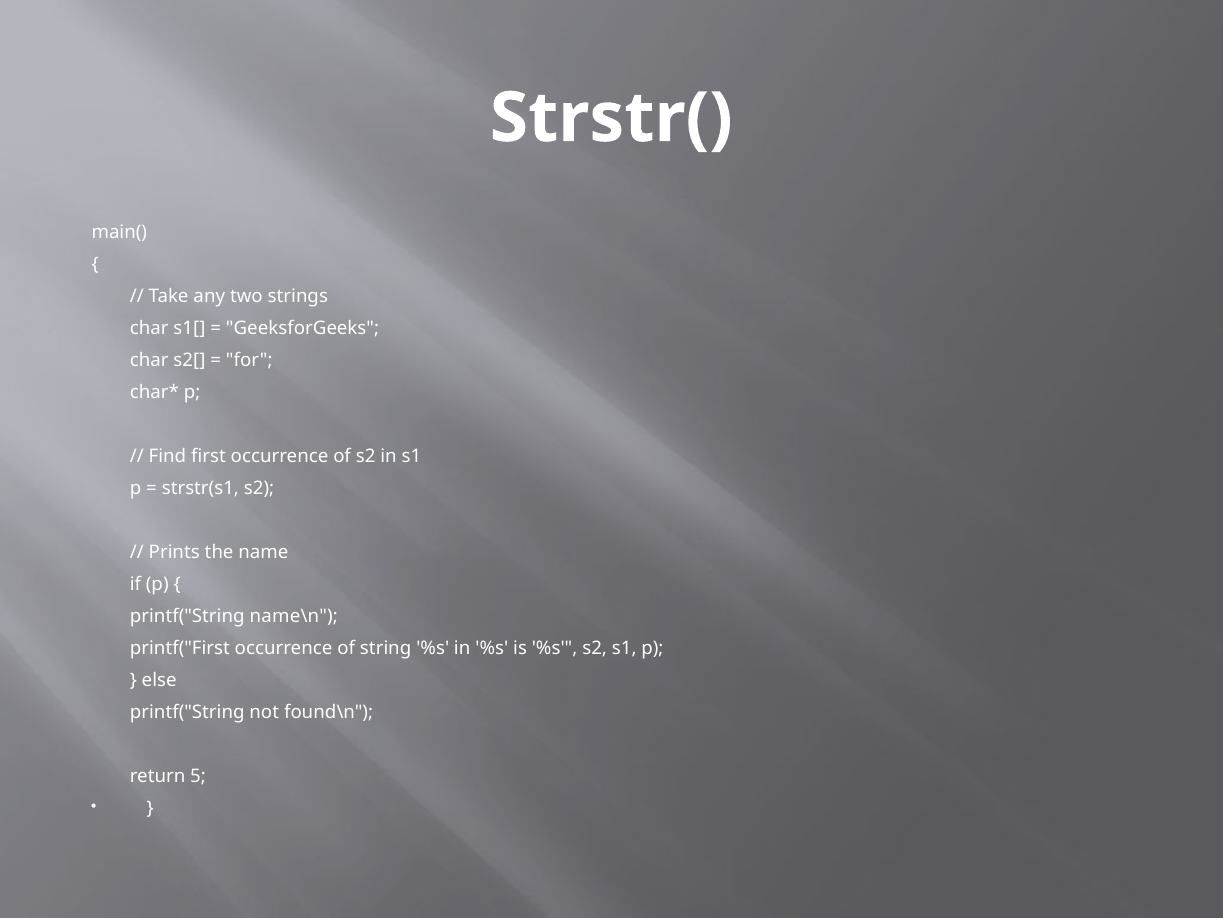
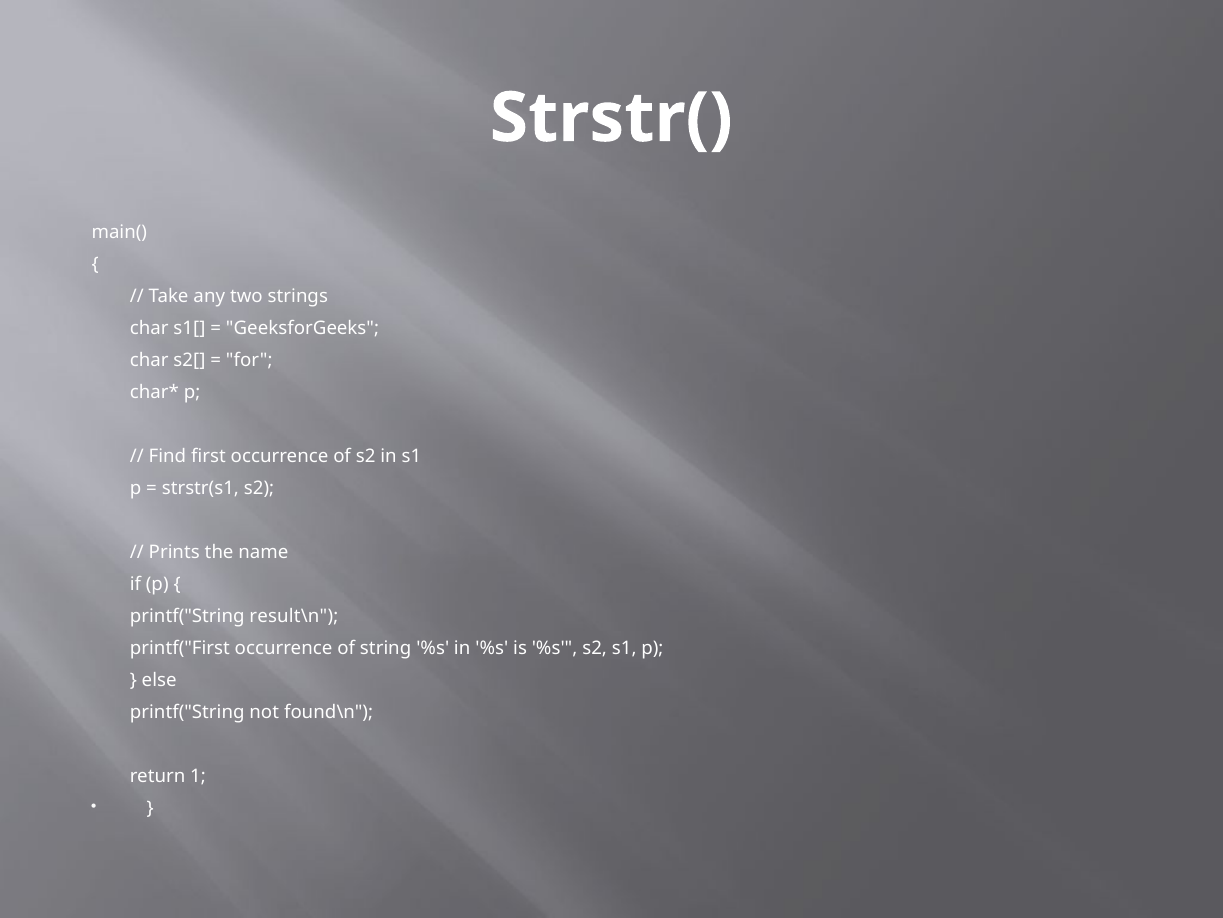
name\n: name\n -> result\n (294, 616)
5: 5 -> 1 (198, 776)
